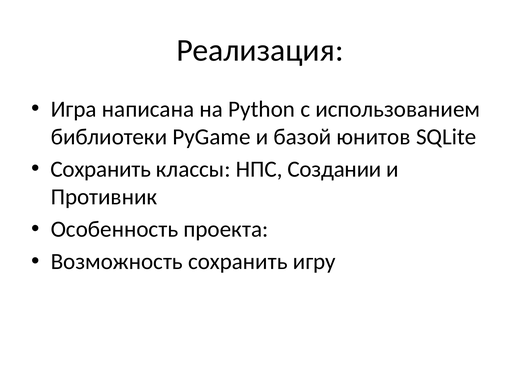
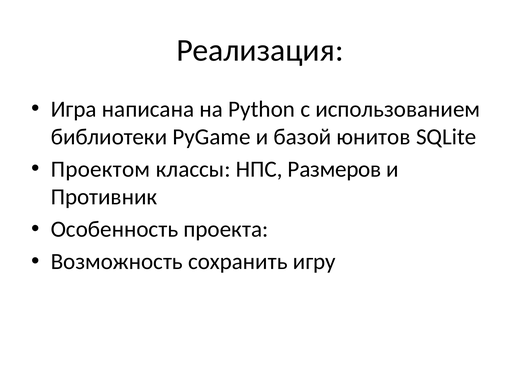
Сохранить: Сохранить -> Проектом (101, 169)
Создании: Создании -> Размеров (334, 169)
